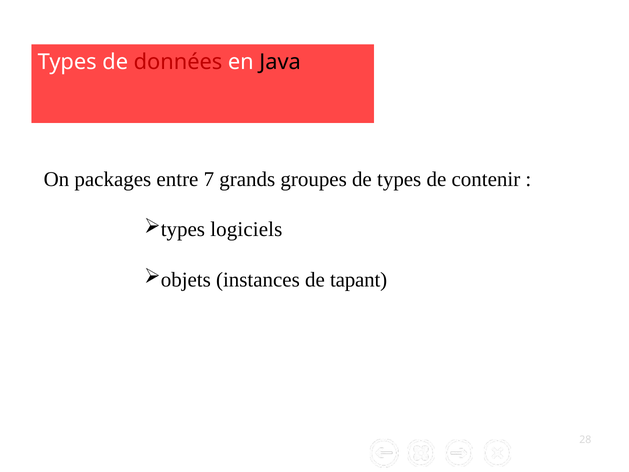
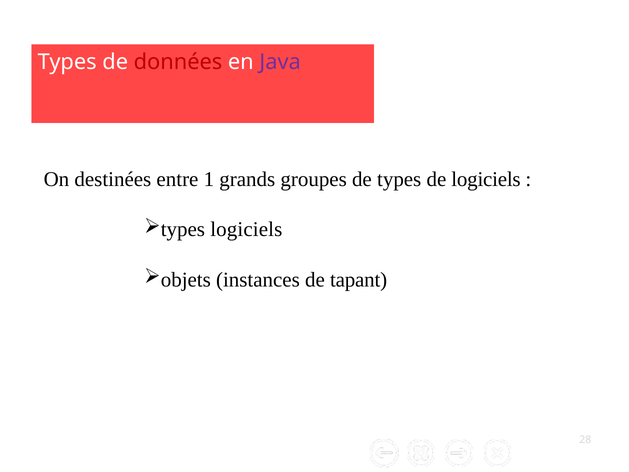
Java colour: black -> purple (280, 62)
packages: packages -> destinées (113, 179)
7: 7 -> 1 (209, 179)
de contenir: contenir -> logiciels (486, 179)
